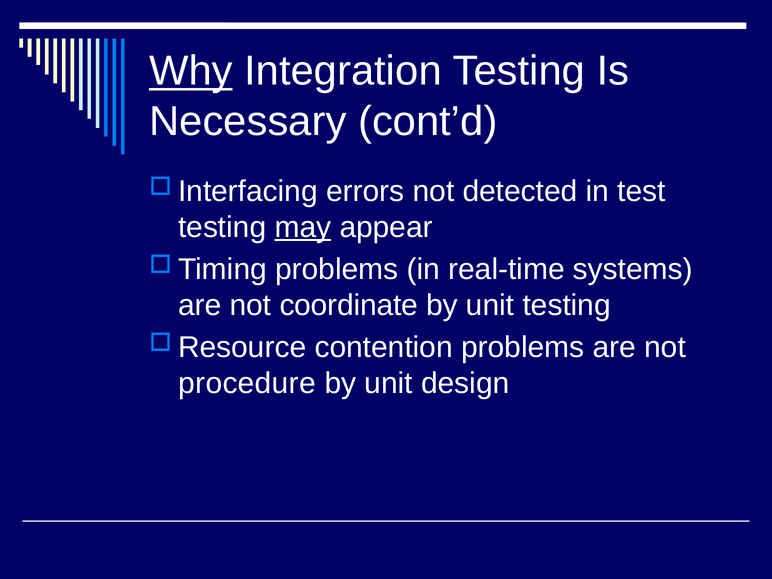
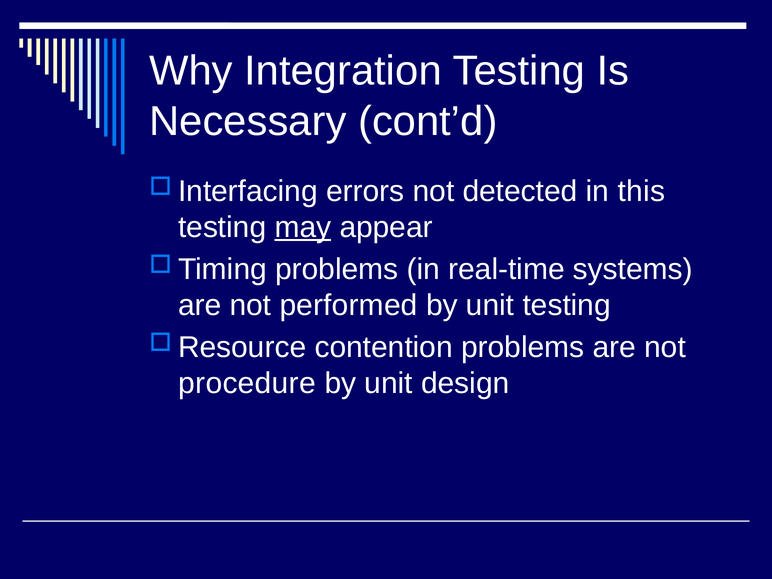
Why underline: present -> none (191, 71)
test: test -> this (641, 191)
coordinate: coordinate -> performed (349, 305)
